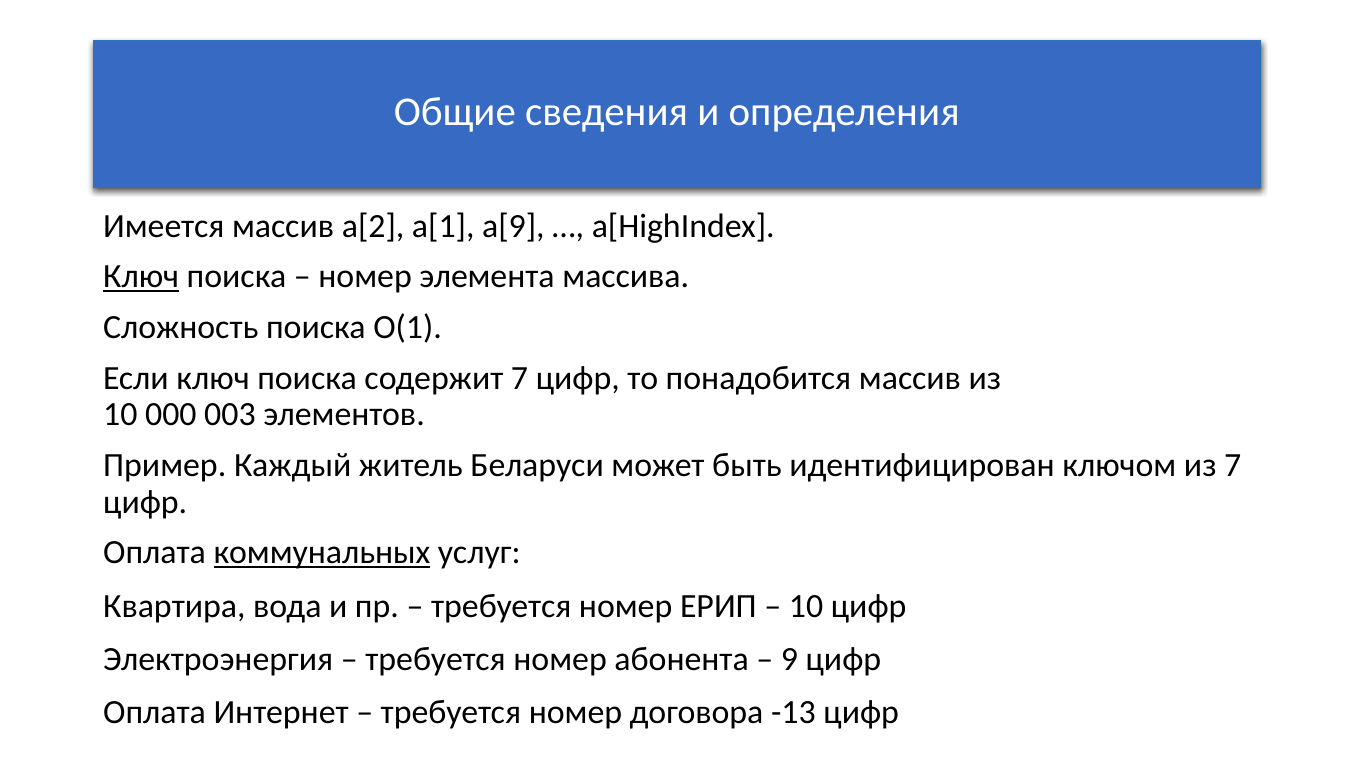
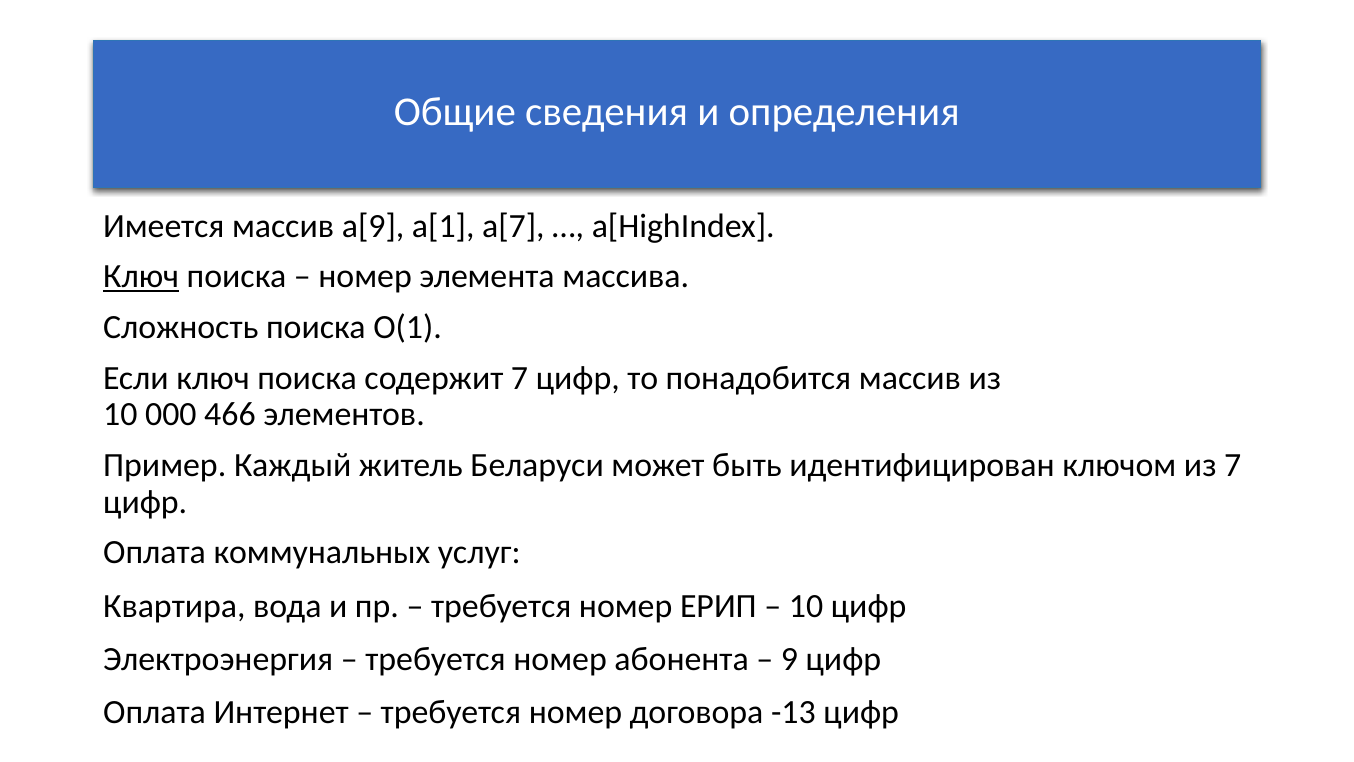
a[2: a[2 -> a[9 (373, 226)
a[9: a[9 -> a[7 (513, 226)
003: 003 -> 466 (230, 414)
коммунальных underline: present -> none (322, 552)
